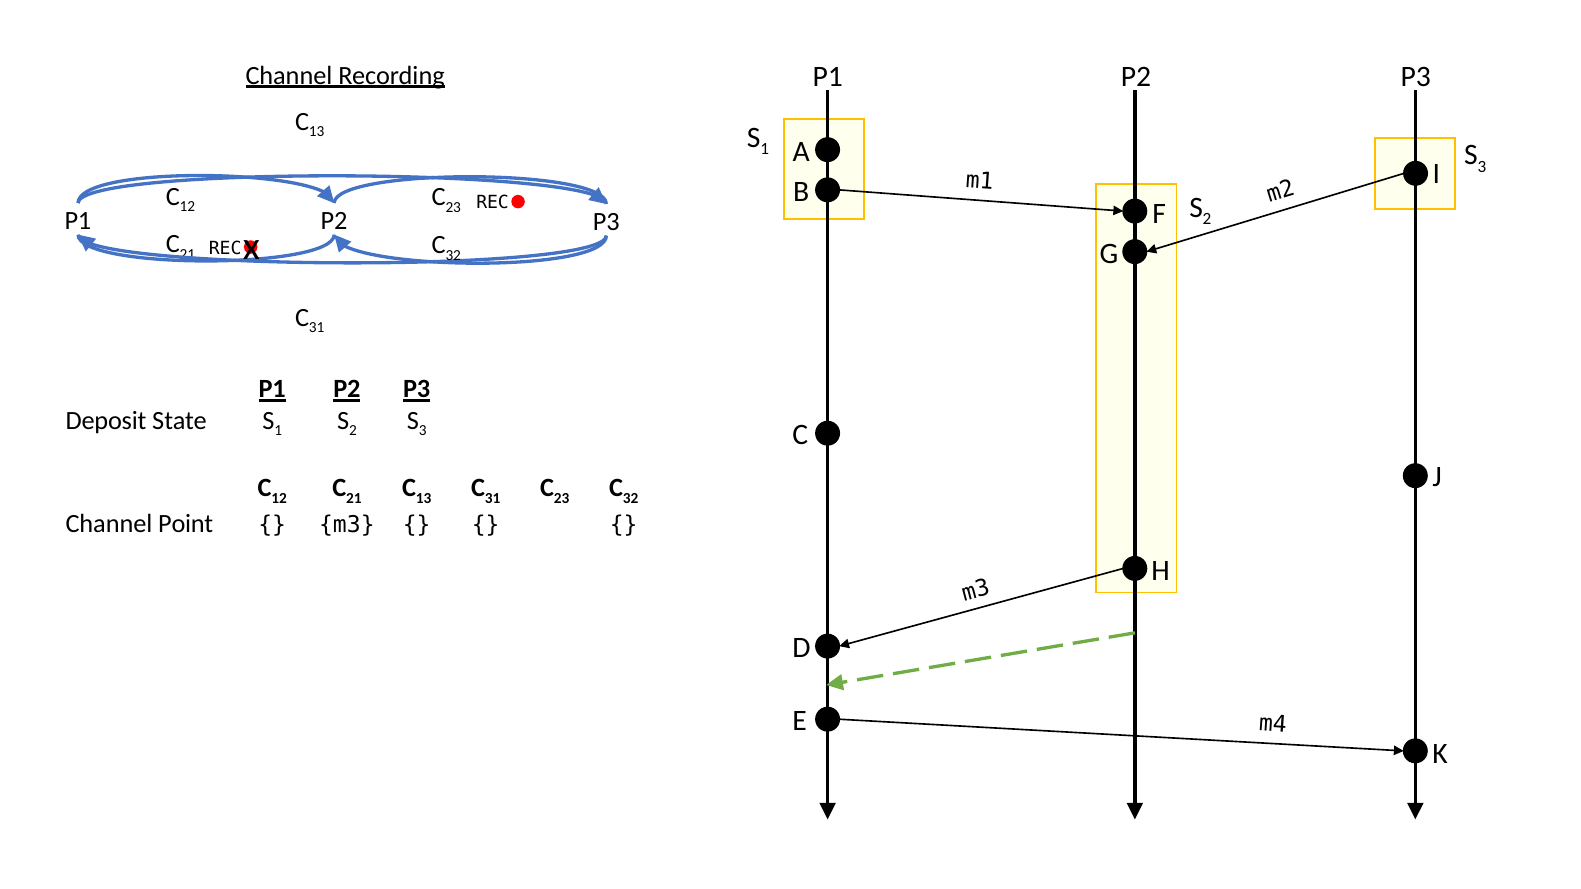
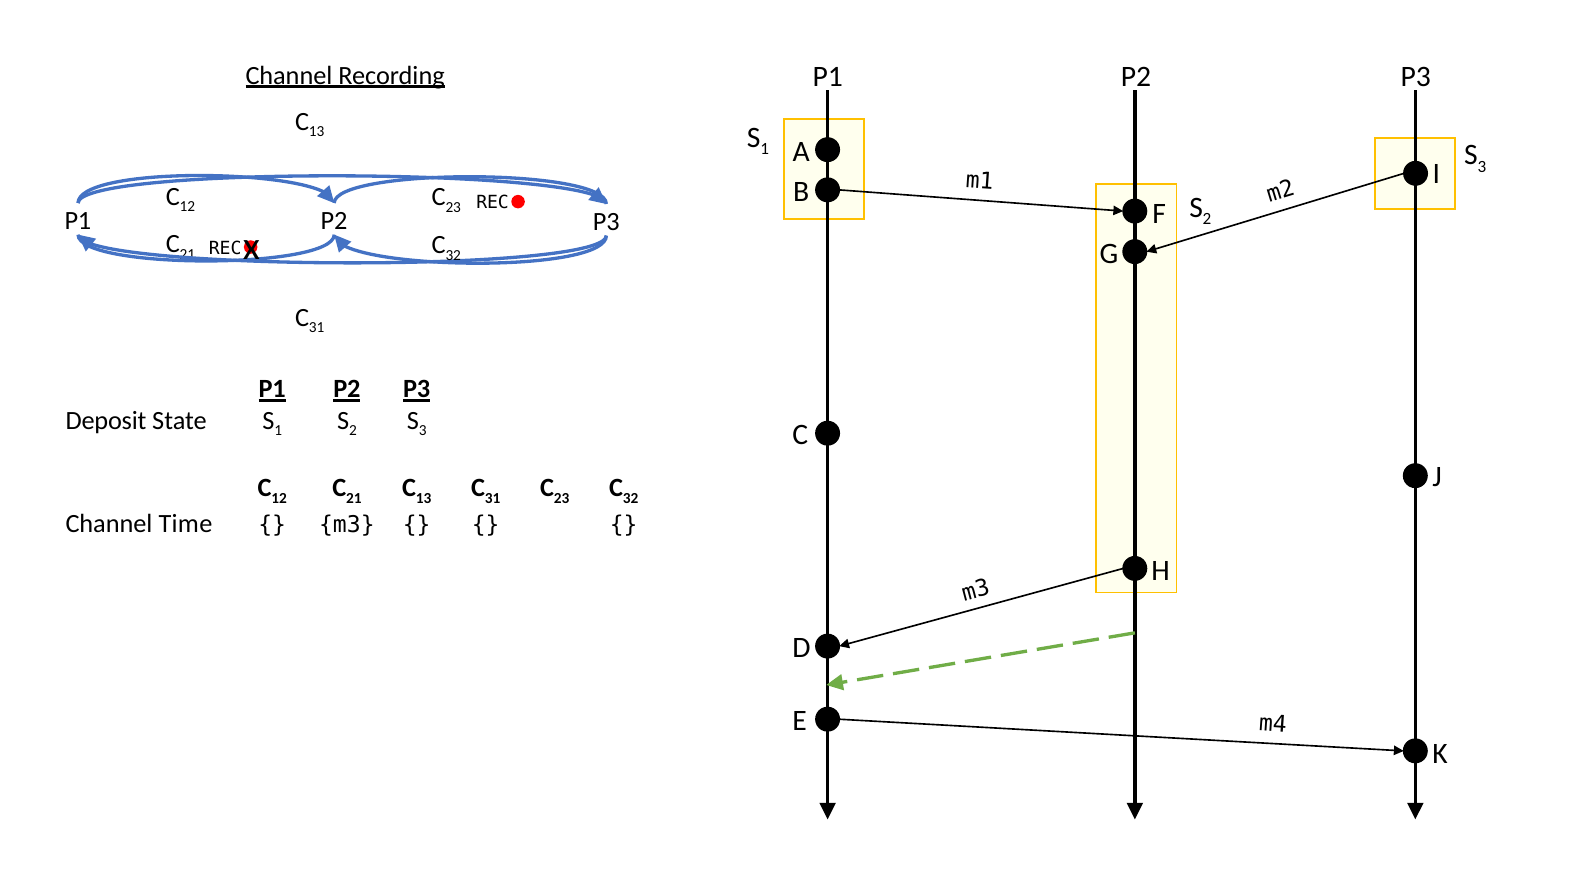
Point: Point -> Time (185, 524)
